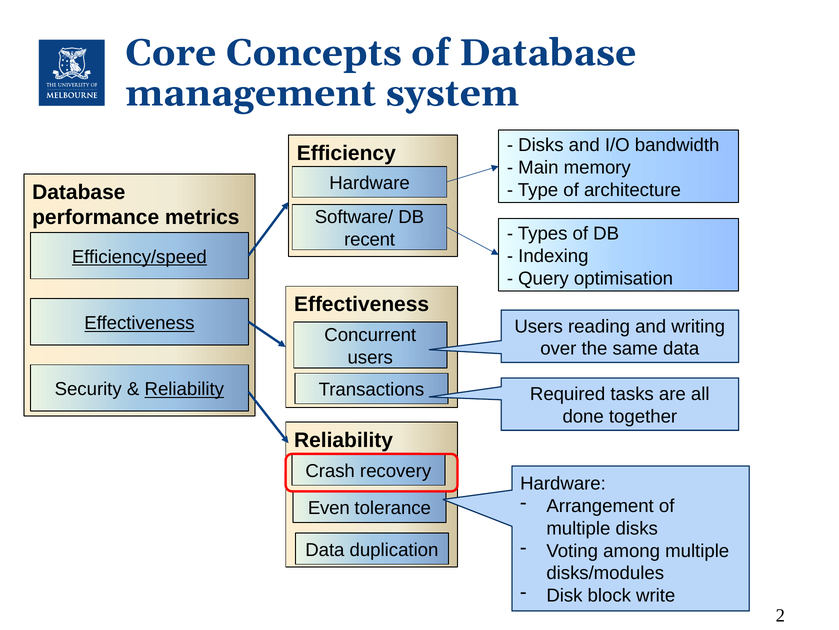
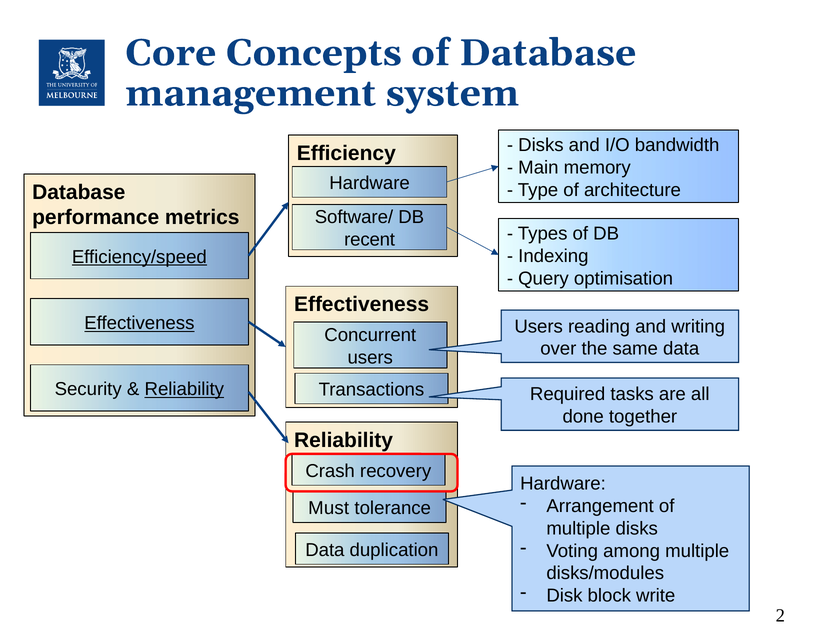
Even: Even -> Must (329, 508)
